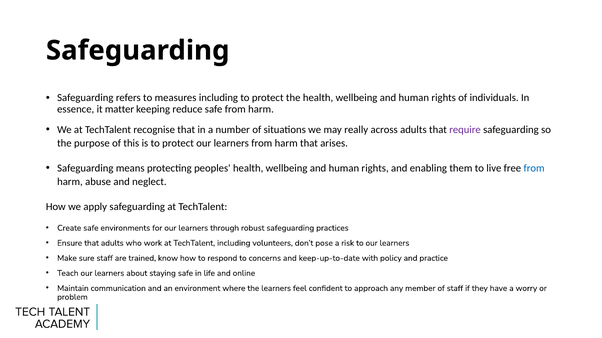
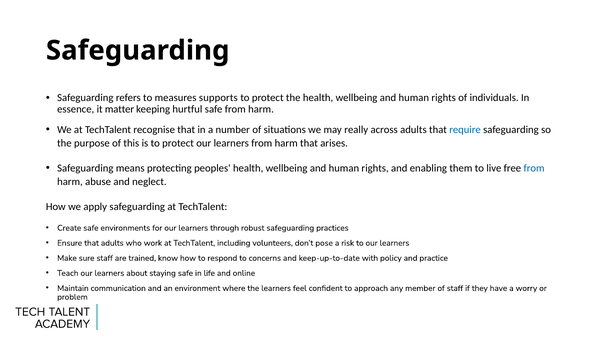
measures including: including -> supports (218, 98)
reduce: reduce -> hurtful (187, 110)
require colour: purple -> blue (465, 130)
